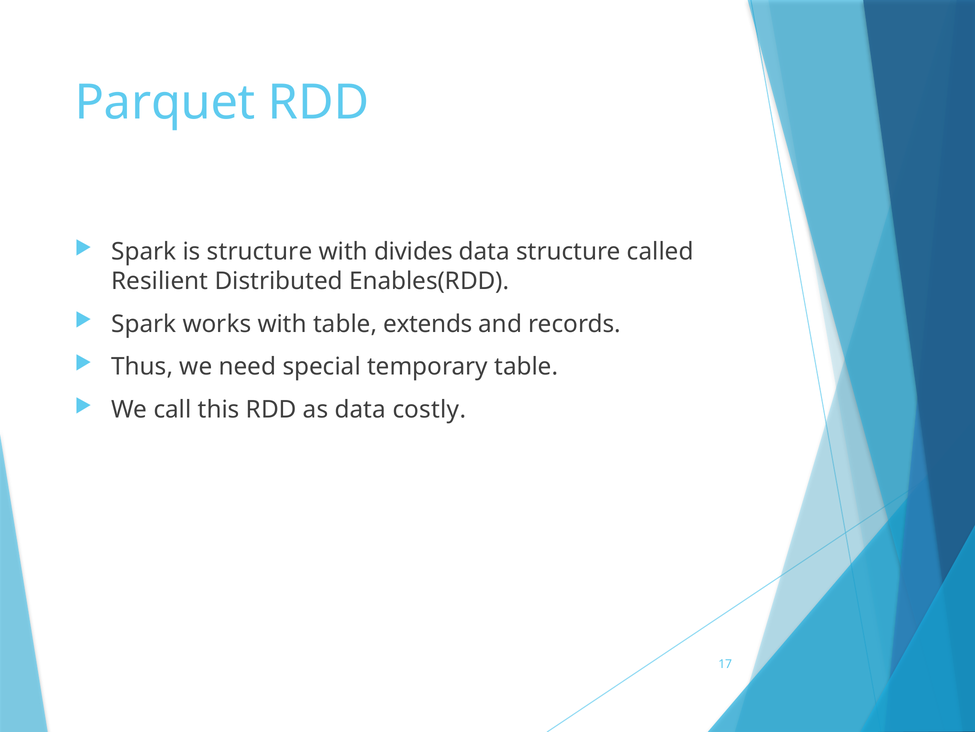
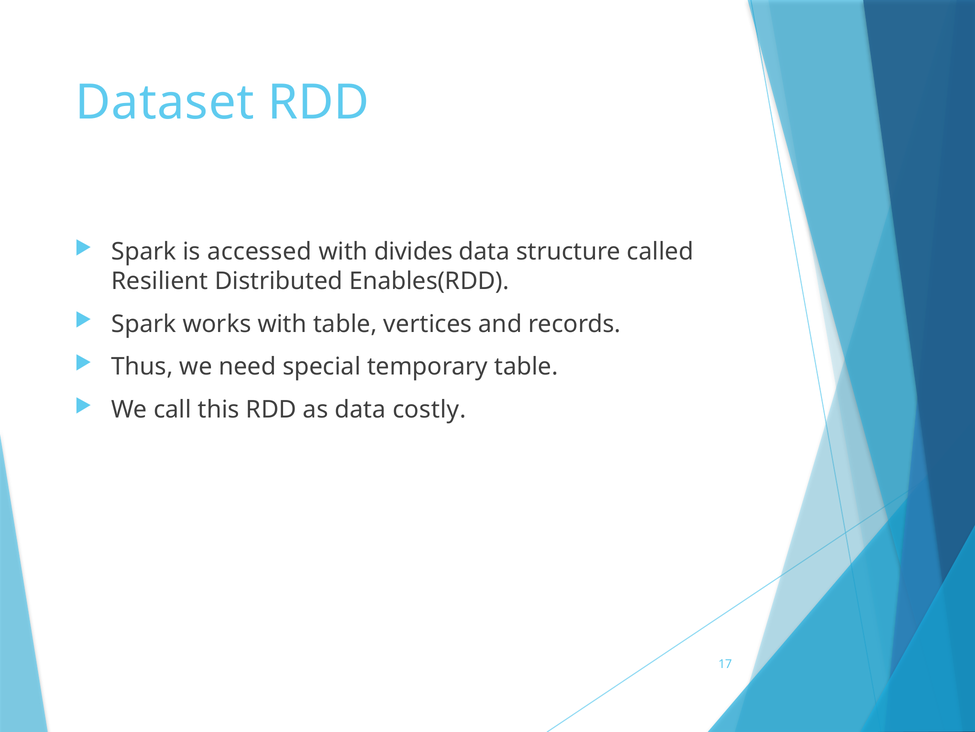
Parquet: Parquet -> Dataset (165, 103)
is structure: structure -> accessed (260, 252)
extends: extends -> vertices (428, 324)
